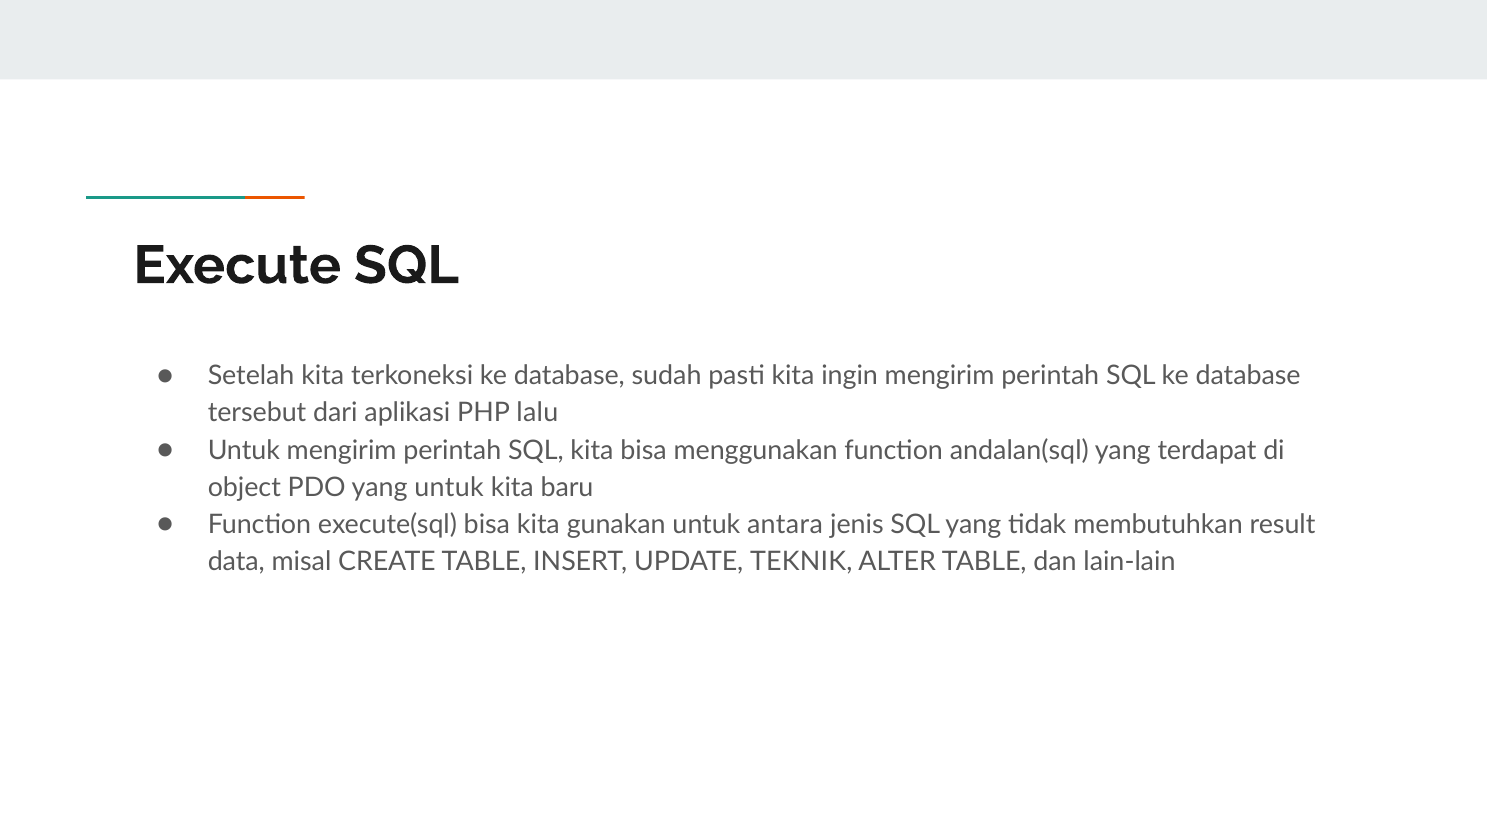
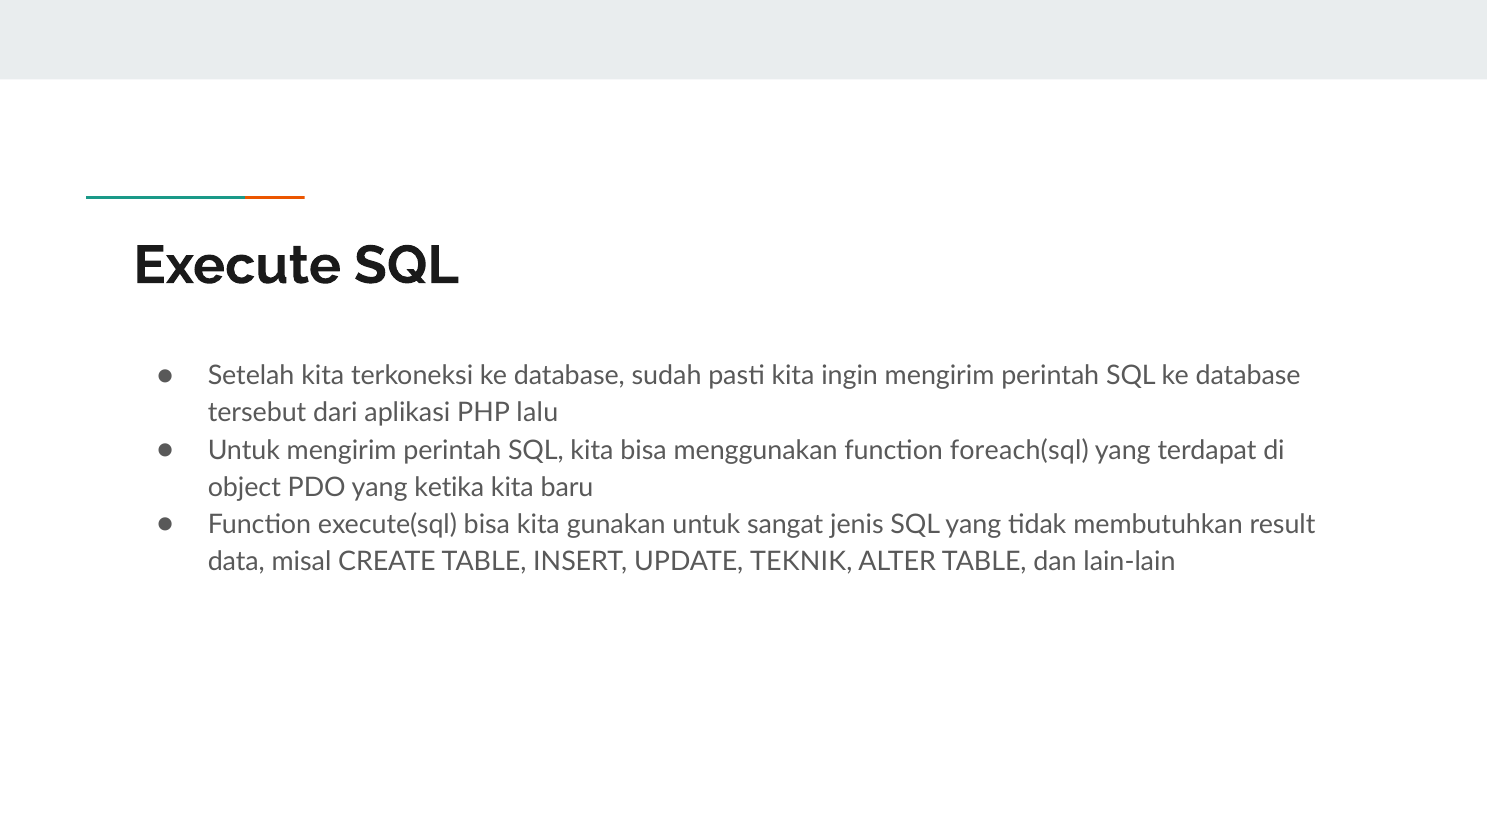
andalan(sql: andalan(sql -> foreach(sql (1019, 450)
yang untuk: untuk -> ketika (449, 487)
antara: antara -> sangat (785, 524)
